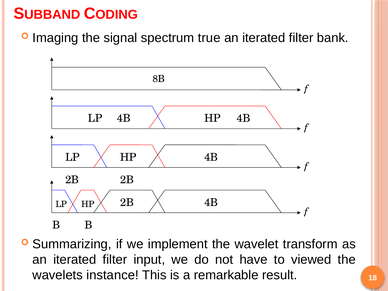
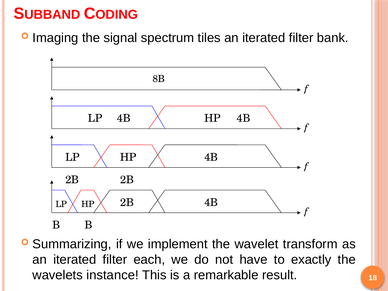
true: true -> tiles (209, 38)
input: input -> each (149, 260)
viewed: viewed -> exactly (311, 260)
